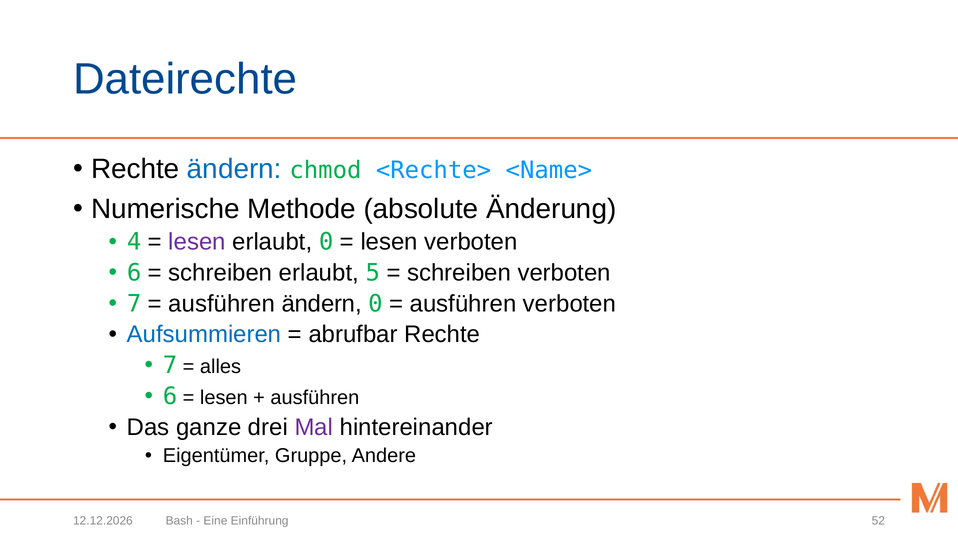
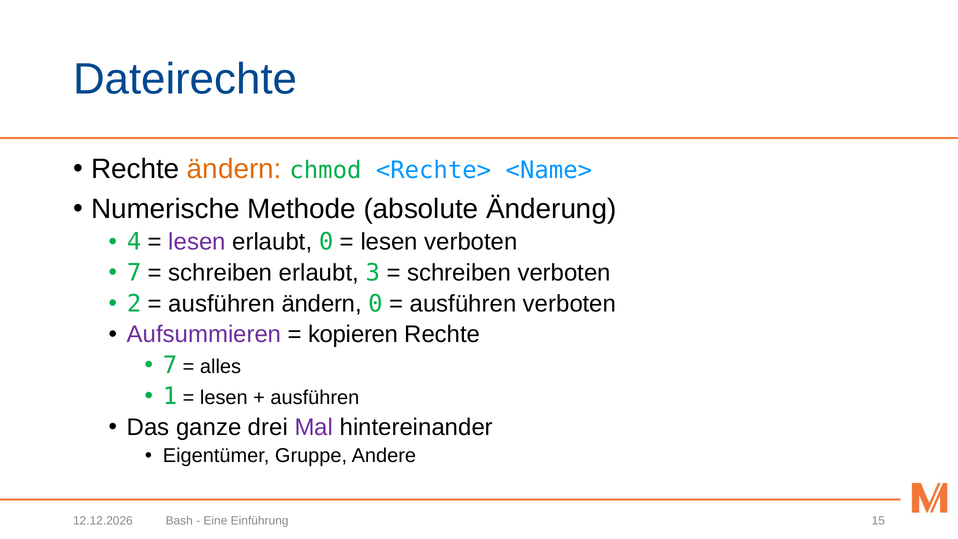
ändern colour: blue -> orange (234, 169)
6: 6 -> 7 (134, 273)
5: 5 -> 3 (373, 273)
7: 7 -> 2 (134, 304)
Aufsummieren colour: blue -> purple (204, 335)
abrufbar: abrufbar -> kopieren (353, 335)
6: 6 -> 1 (170, 396)
52: 52 -> 15 (878, 521)
